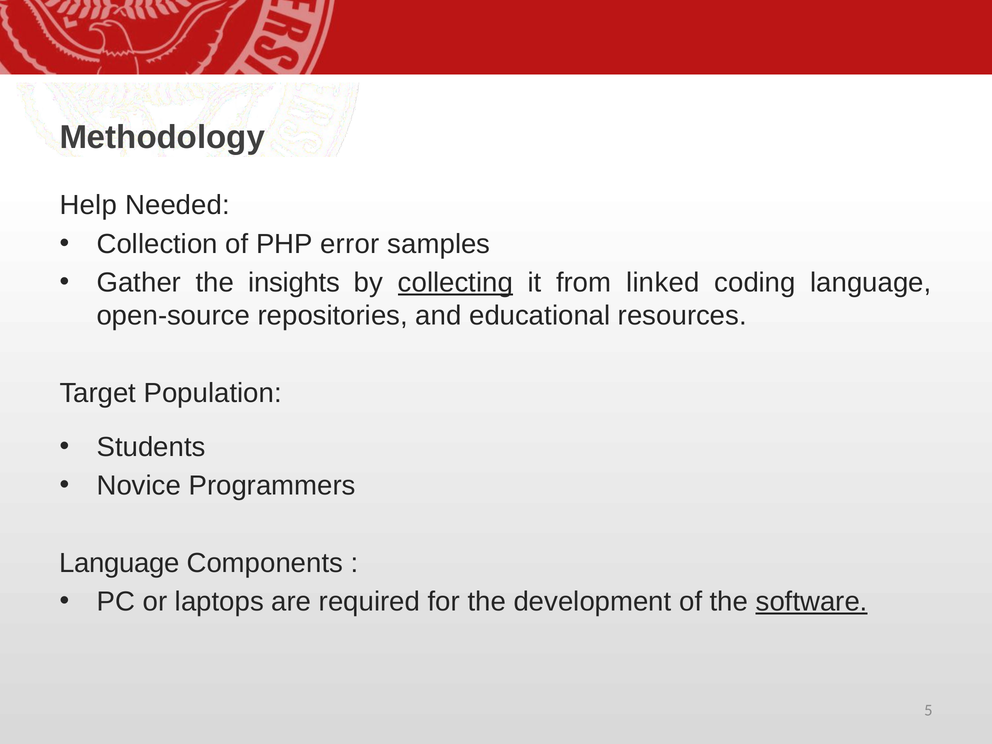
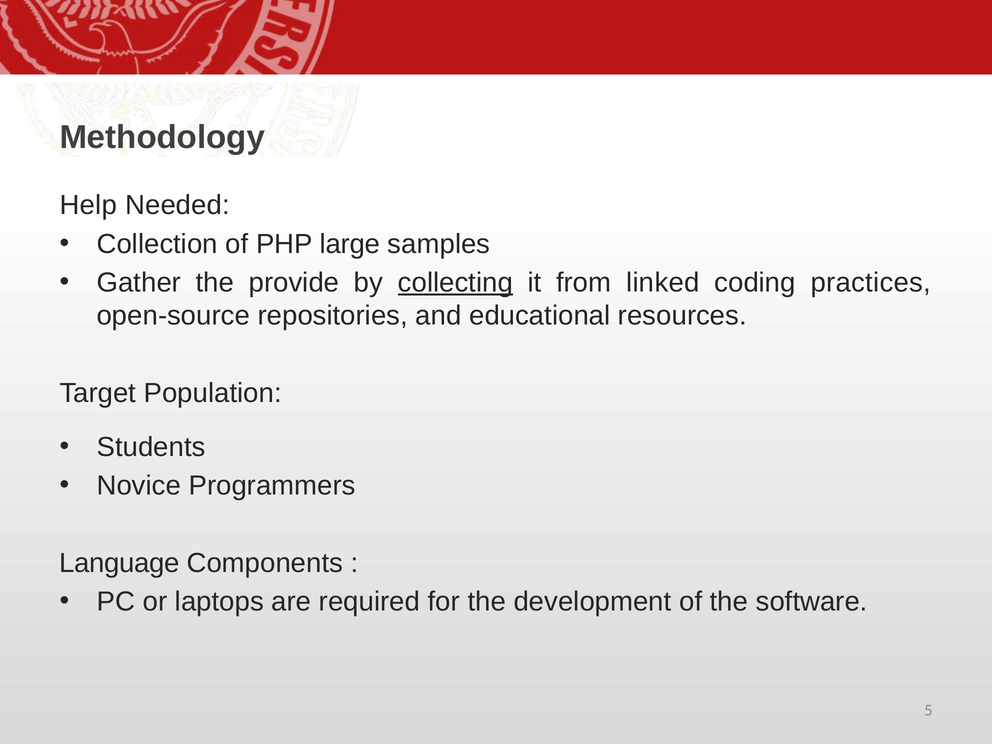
error: error -> large (350, 244)
insights: insights -> provide (294, 283)
coding language: language -> practices (871, 283)
software underline: present -> none (812, 602)
